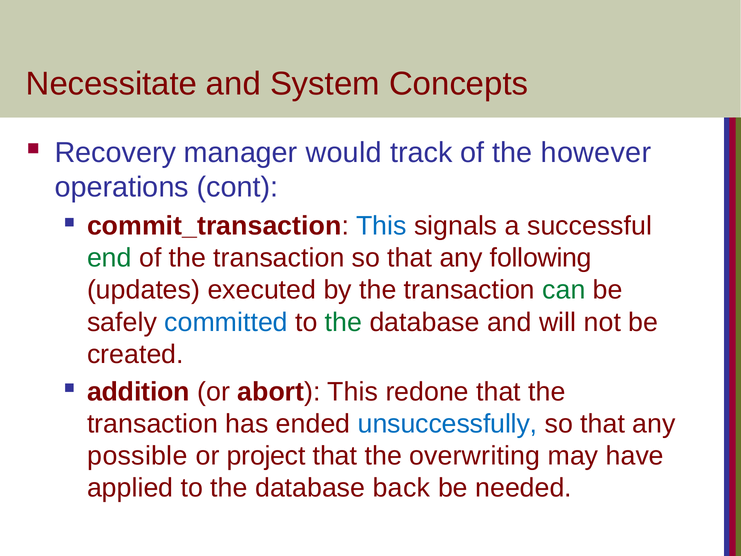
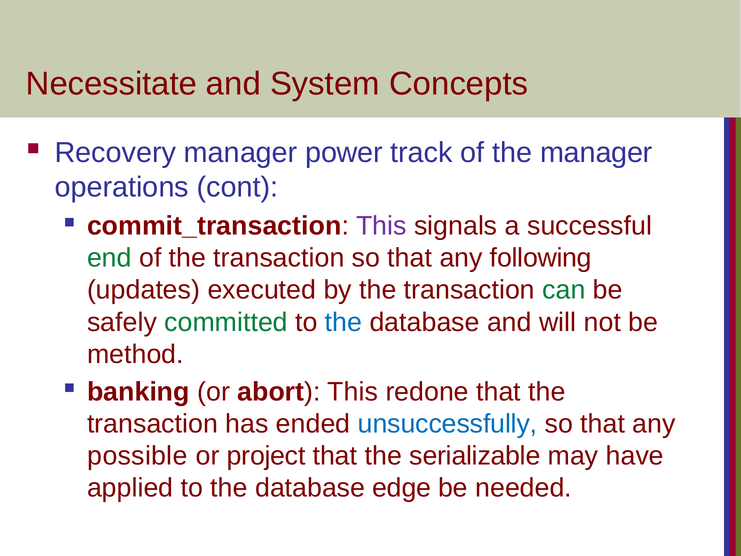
would: would -> power (344, 153)
the however: however -> manager (596, 153)
This colour: blue -> purple (381, 226)
committed colour: blue -> green (226, 322)
the colour: green -> blue (344, 322)
created: created -> method (135, 354)
addition: addition -> banking (138, 392)
overwriting: overwriting -> serializable (475, 456)
back: back -> edge (402, 488)
